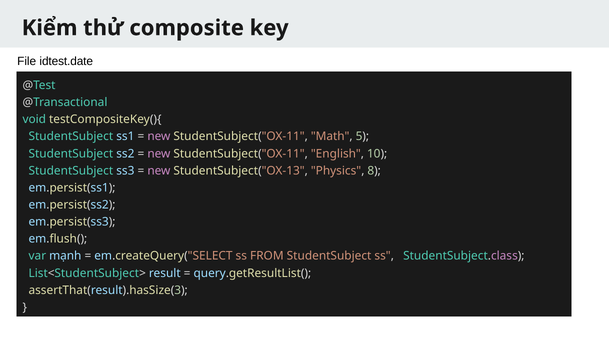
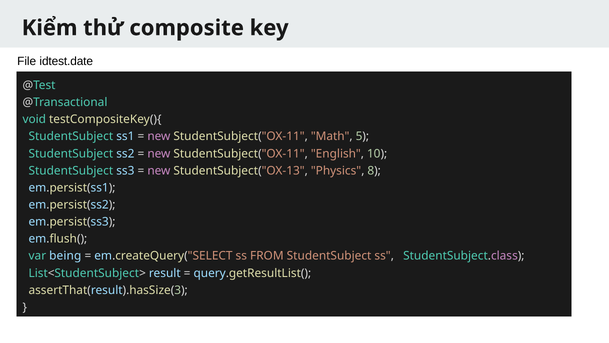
mạnh: mạnh -> being (65, 256)
